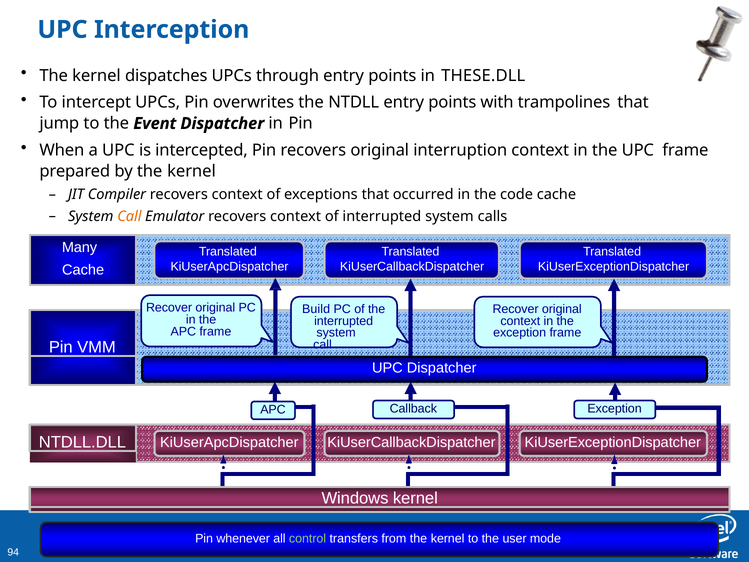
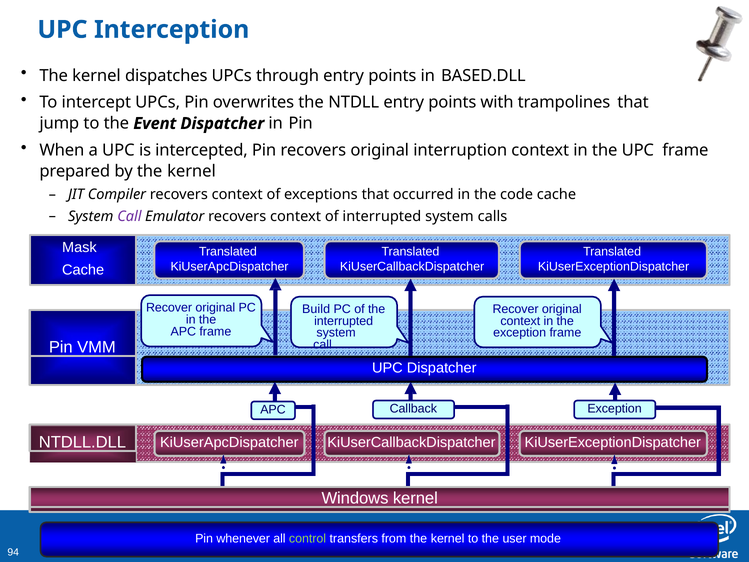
THESE.DLL: THESE.DLL -> BASED.DLL (483, 76)
Call colour: orange -> purple (129, 216)
Many: Many -> Mask (79, 247)
